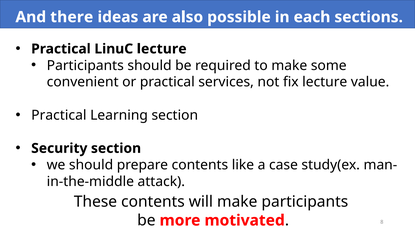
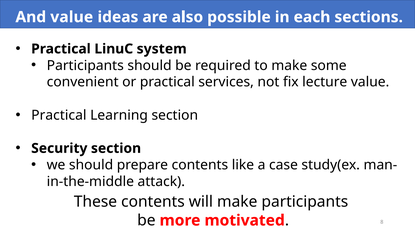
And there: there -> value (72, 17)
LinuC lecture: lecture -> system (162, 49)
